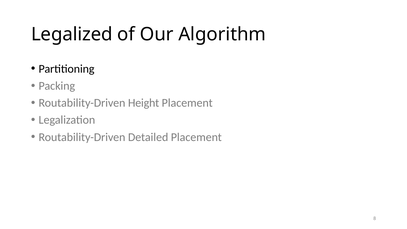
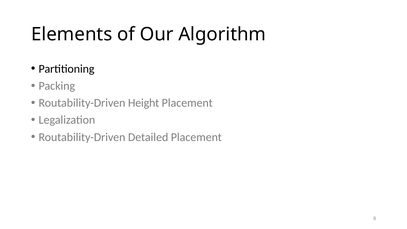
Legalized: Legalized -> Elements (72, 34)
